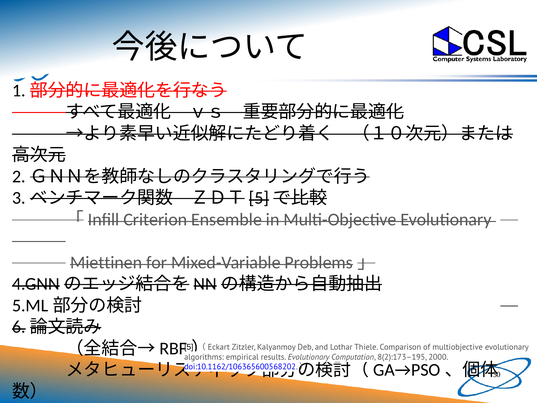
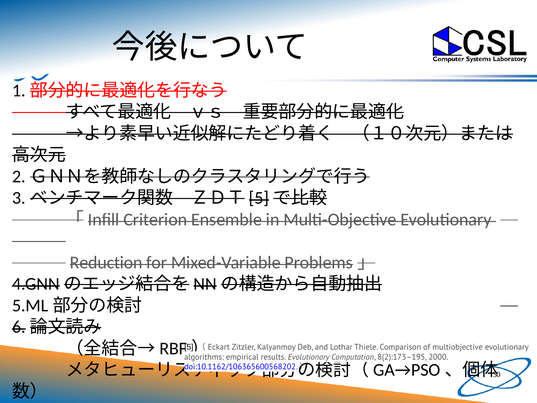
Miettinen: Miettinen -> Reduction (106, 262)
